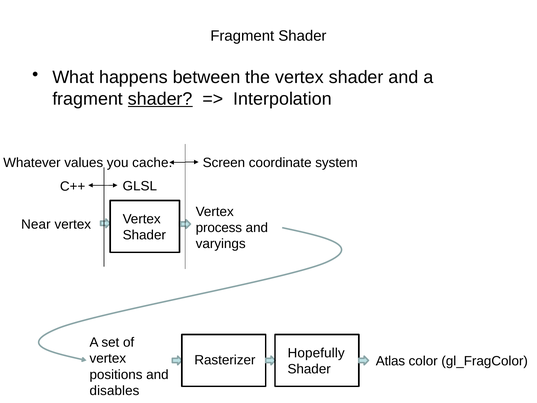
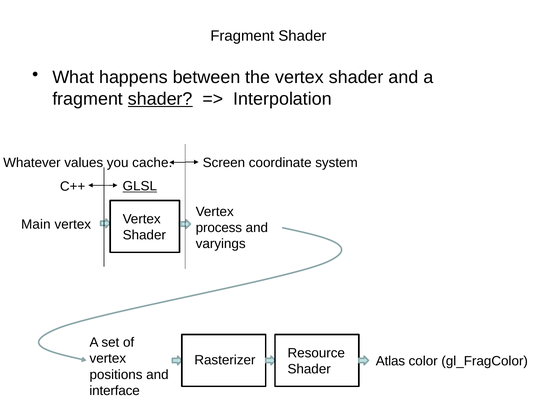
GLSL underline: none -> present (140, 186)
Near: Near -> Main (36, 224)
Hopefully: Hopefully -> Resource (316, 353)
disables: disables -> interface (115, 390)
